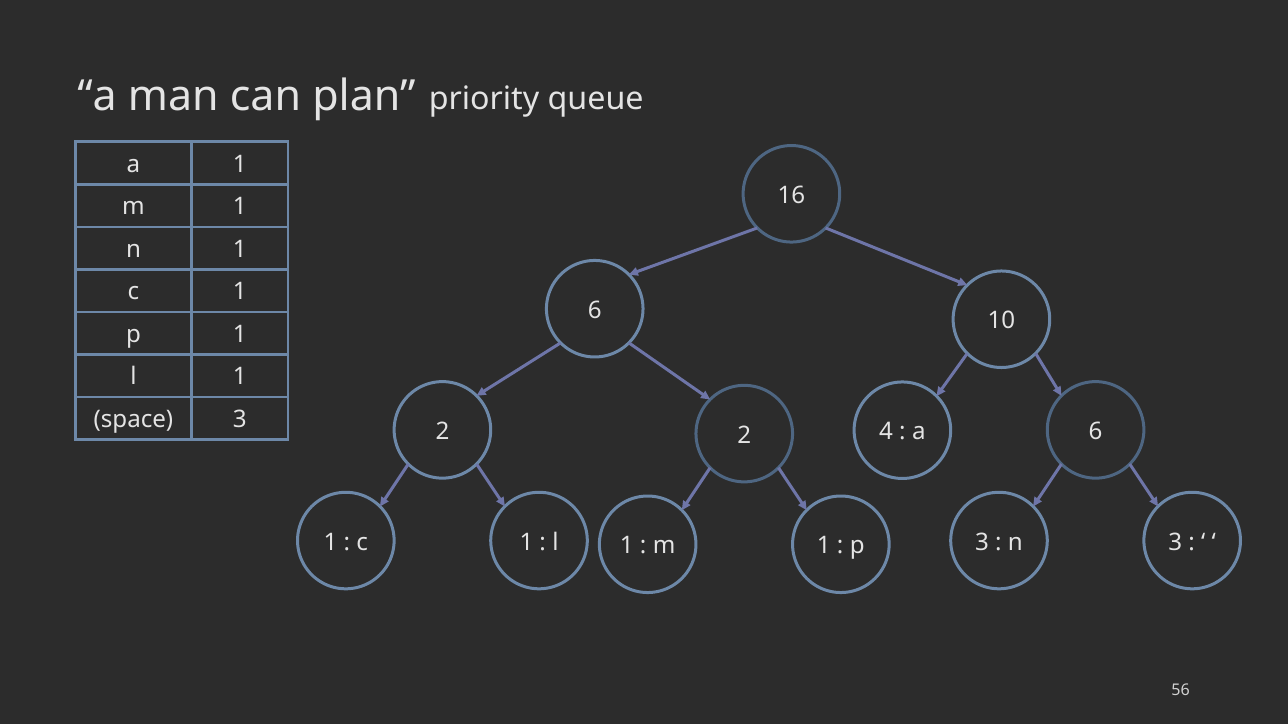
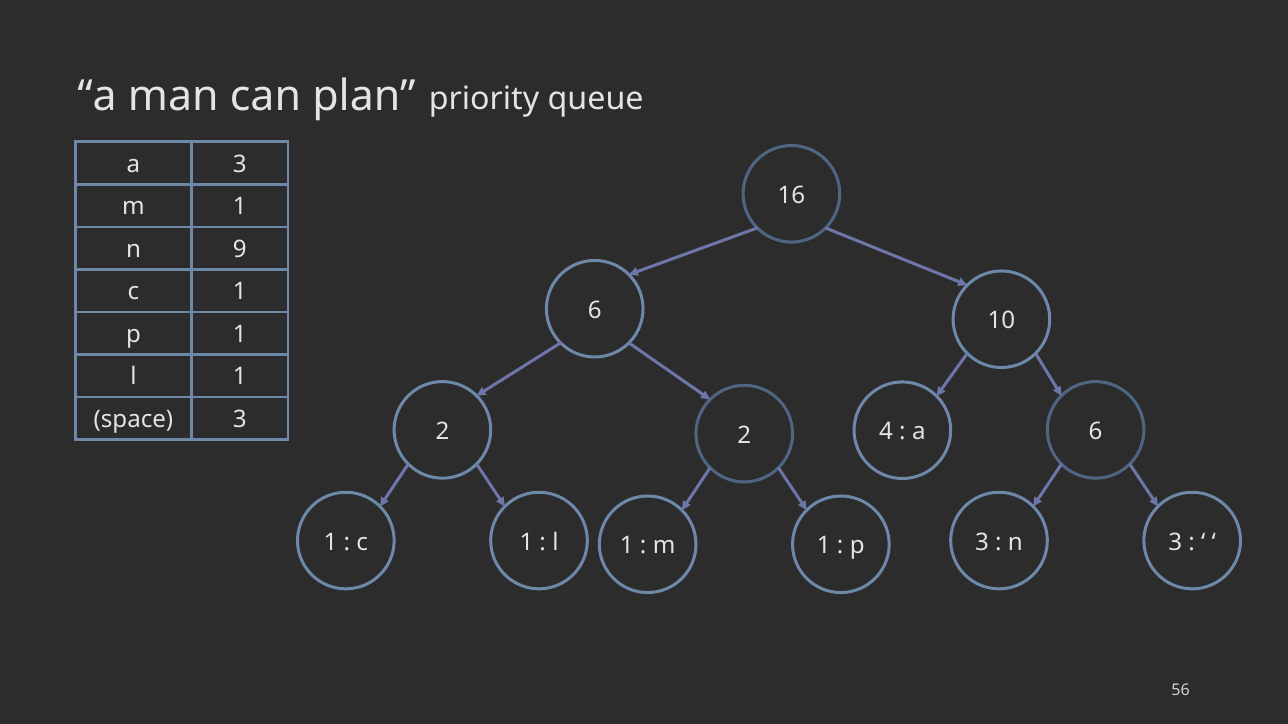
a 1: 1 -> 3 (240, 164)
n 1: 1 -> 9 (240, 250)
